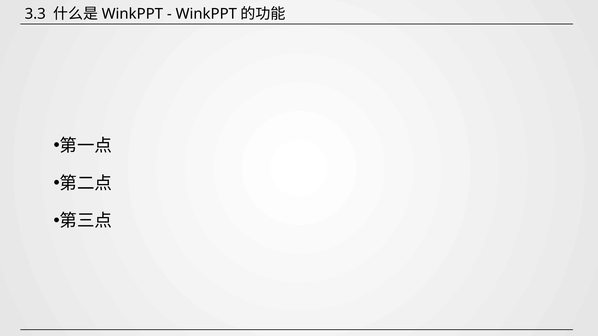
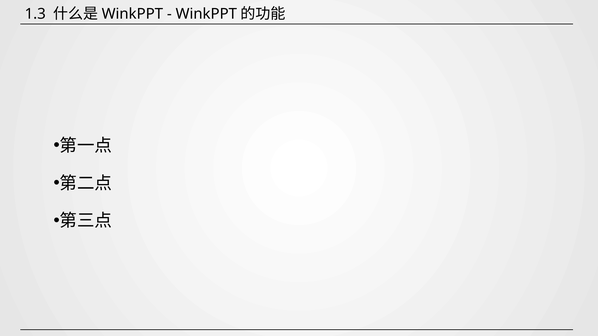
3.3: 3.3 -> 1.3 (35, 14)
